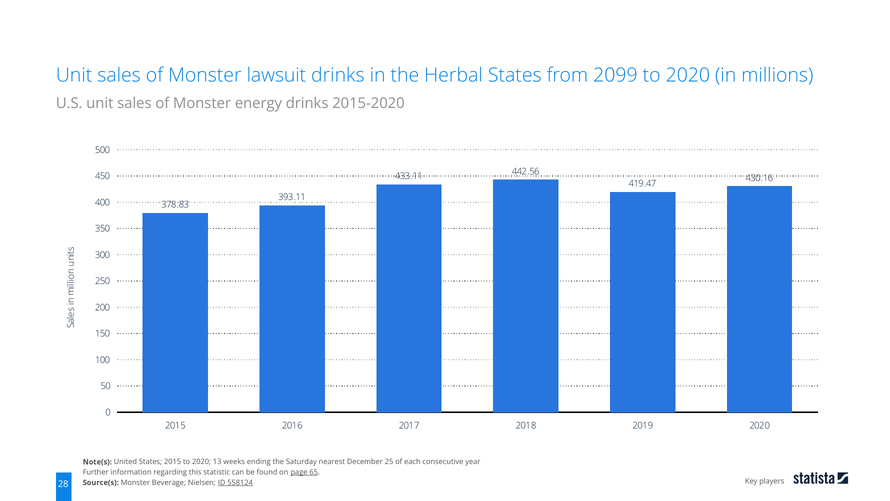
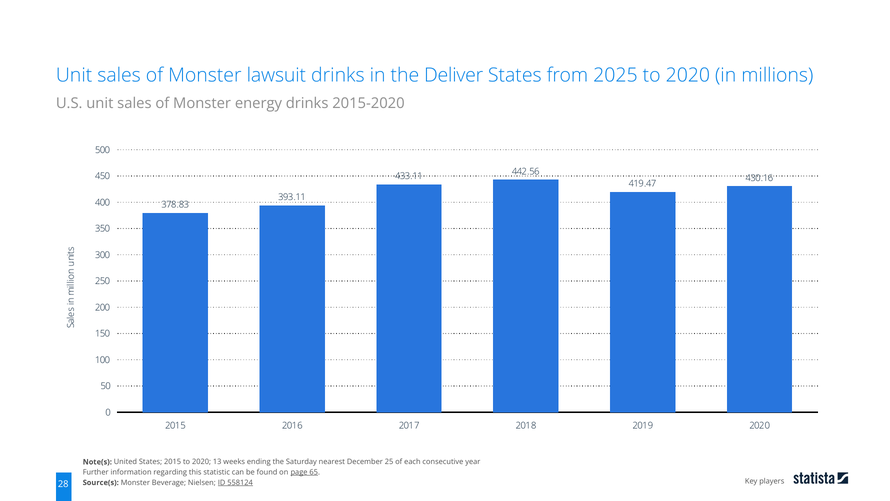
Herbal: Herbal -> Deliver (454, 75)
2099: 2099 -> 2025 (615, 75)
